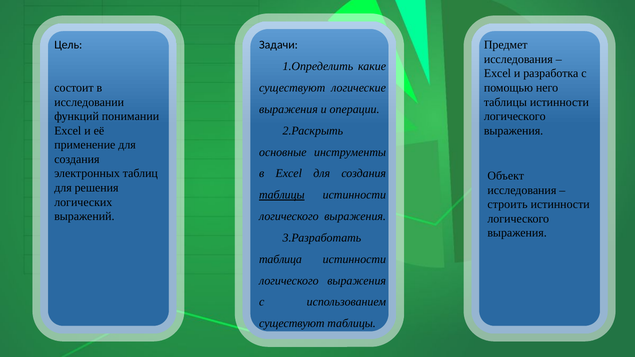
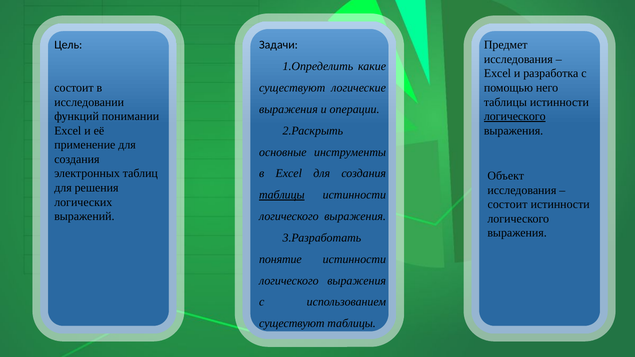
логического underline: none -> present (515, 116)
строить: строить -> состоит (508, 205)
таблица: таблица -> понятие (280, 259)
